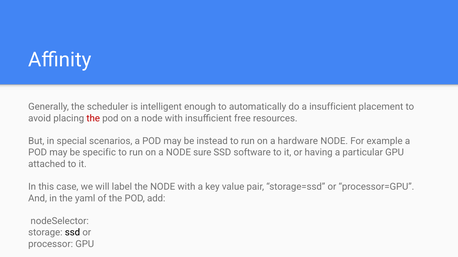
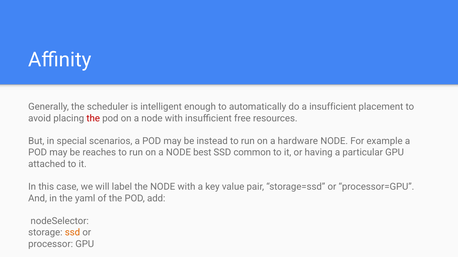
specific: specific -> reaches (99, 153)
sure: sure -> best (202, 153)
software: software -> common (252, 153)
ssd colour: black -> orange (72, 233)
